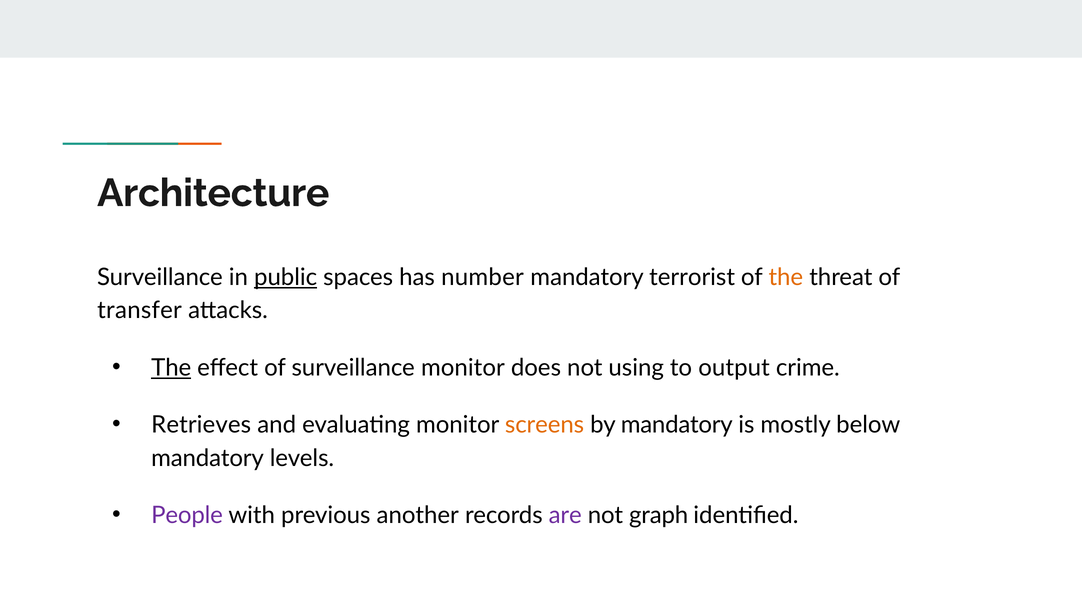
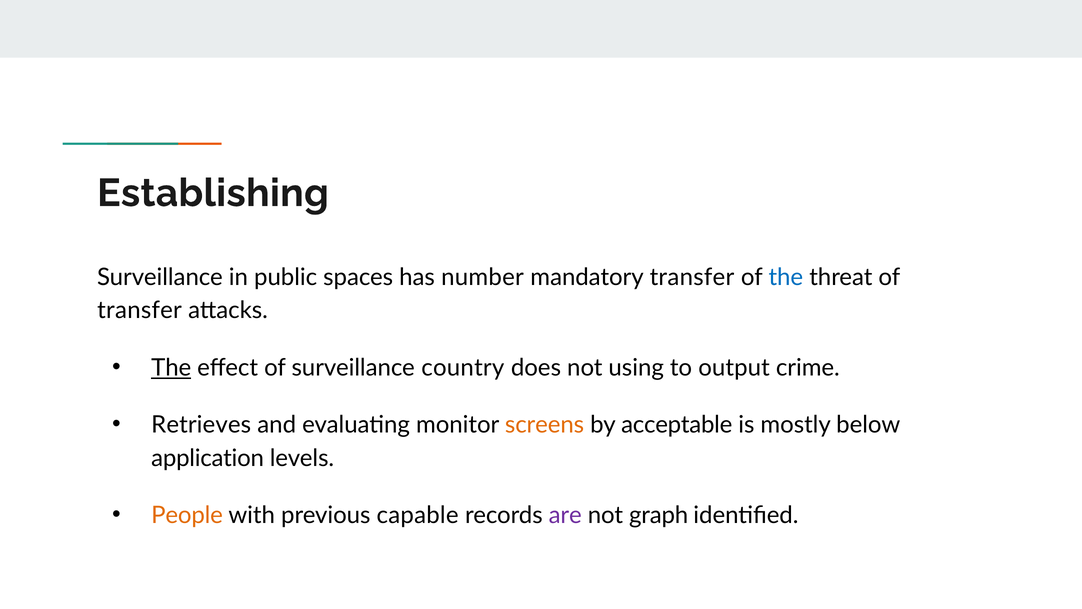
Architecture: Architecture -> Establishing (213, 193)
public underline: present -> none (286, 277)
mandatory terrorist: terrorist -> transfer (692, 277)
the colour: orange -> blue (786, 277)
surveillance monitor: monitor -> country (463, 368)
by mandatory: mandatory -> acceptable (677, 425)
mandatory: mandatory -> application (208, 458)
People colour: purple -> orange (187, 515)
another: another -> capable (418, 515)
